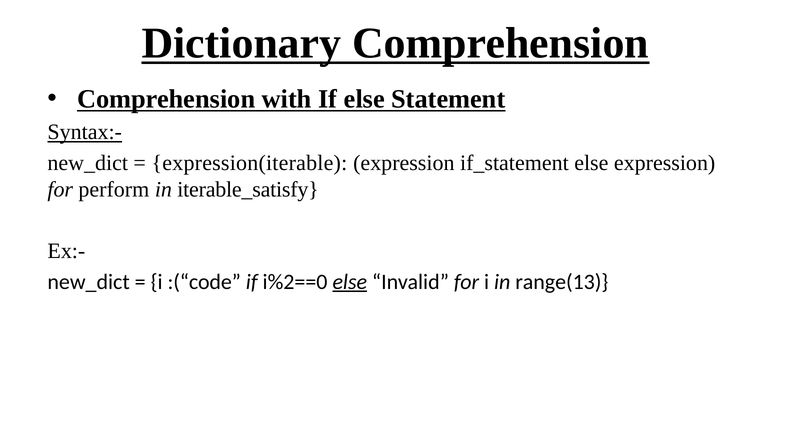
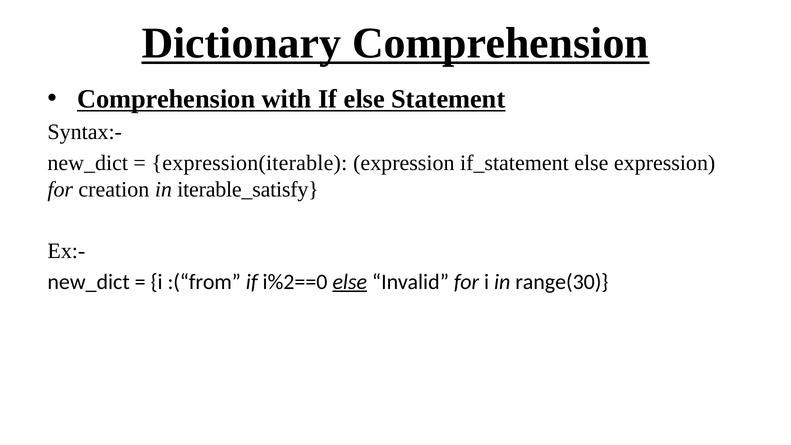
Syntax:- underline: present -> none (85, 132)
perform: perform -> creation (114, 189)
:(“code: :(“code -> :(“from (204, 282)
range(13: range(13 -> range(30 (562, 282)
